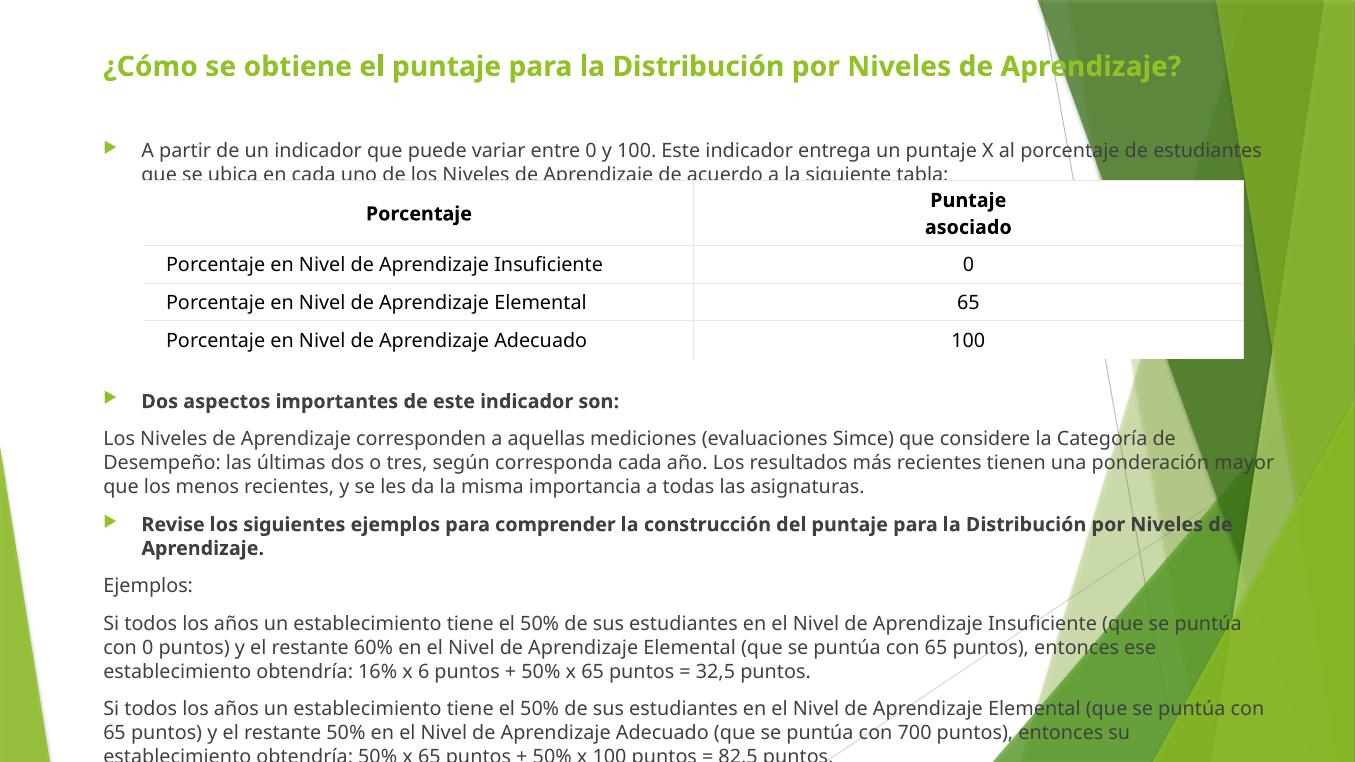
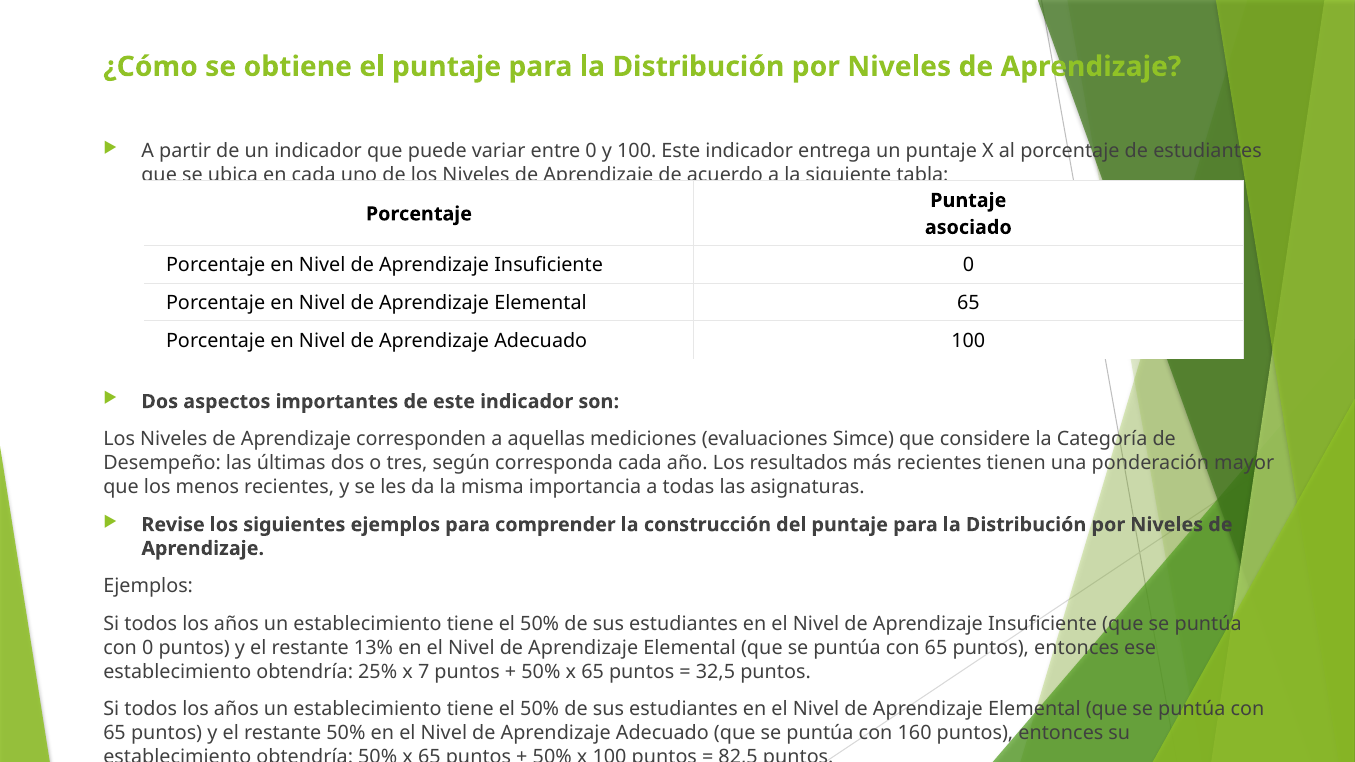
60%: 60% -> 13% (373, 648)
16%: 16% -> 25% (378, 672)
6: 6 -> 7 (424, 672)
700: 700 -> 160 (915, 733)
